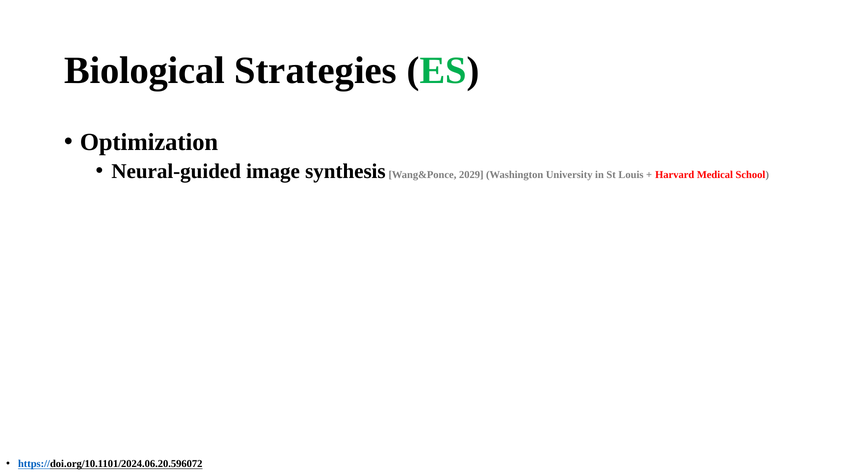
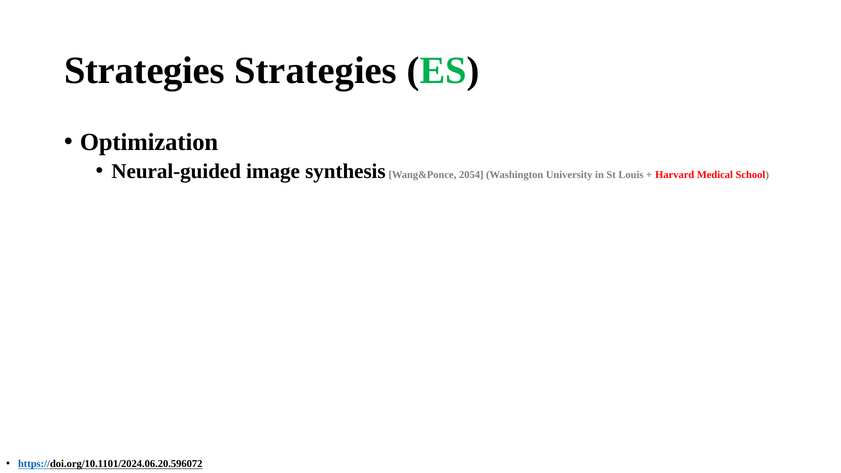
Biological: Biological -> Strategies (144, 71)
2029: 2029 -> 2054 (471, 175)
